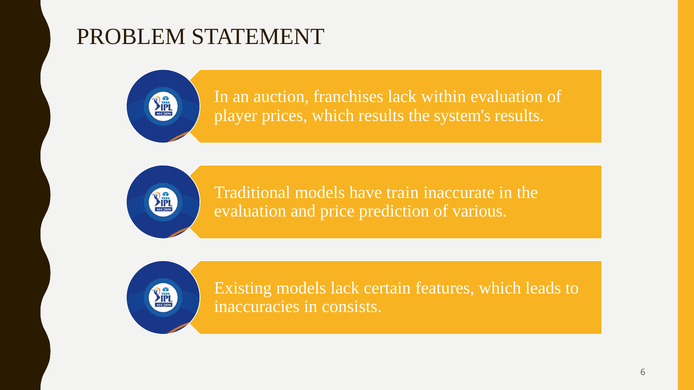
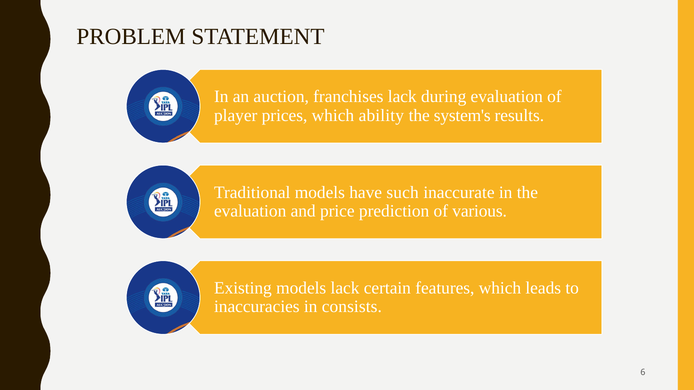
within: within -> during (444, 97)
which results: results -> ability (381, 116)
train: train -> such (403, 193)
